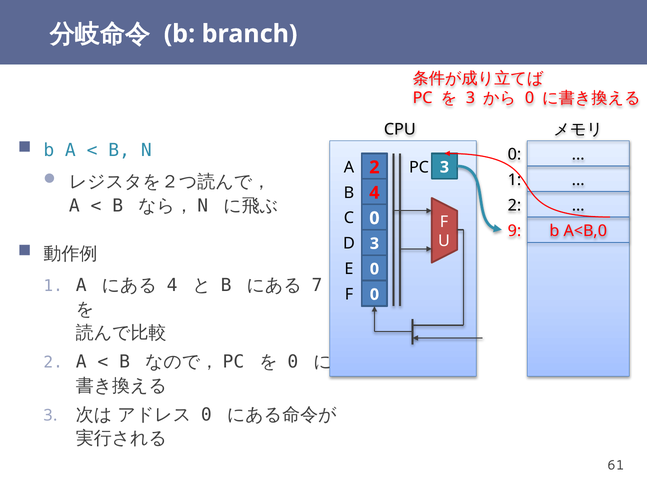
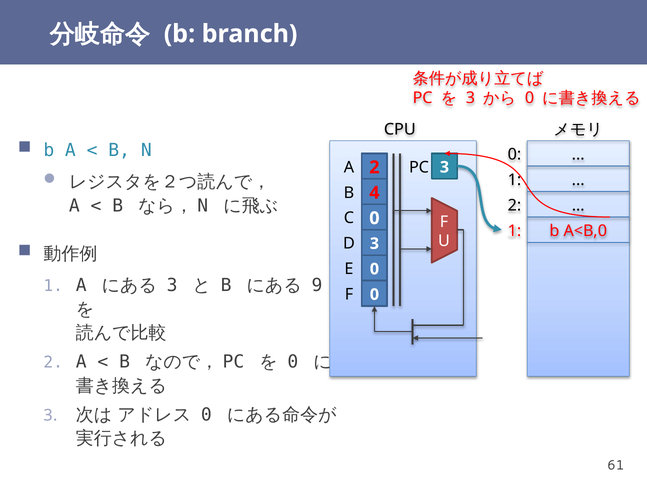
9: 9 -> 1 (514, 231)
4: 4 -> 3 (172, 286)
7: 7 -> 9 (317, 286)
